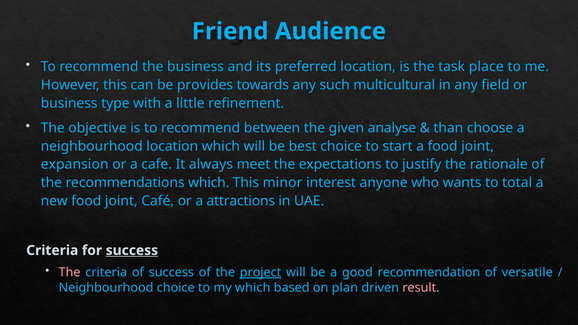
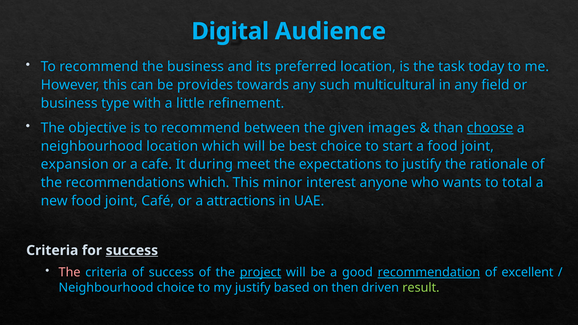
Friend: Friend -> Digital (230, 31)
place: place -> today (486, 67)
analyse: analyse -> images (392, 128)
choose underline: none -> present (490, 128)
always: always -> during (211, 164)
recommendation underline: none -> present (429, 272)
versatile: versatile -> excellent (527, 272)
my which: which -> justify (253, 288)
plan: plan -> then (345, 288)
result colour: pink -> light green (421, 288)
